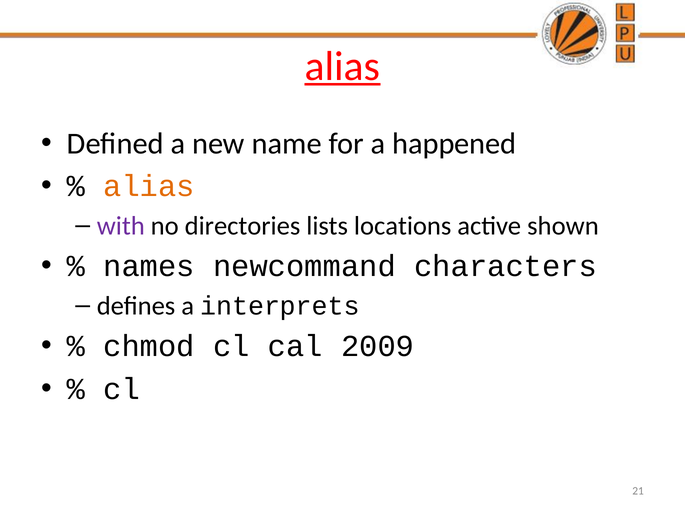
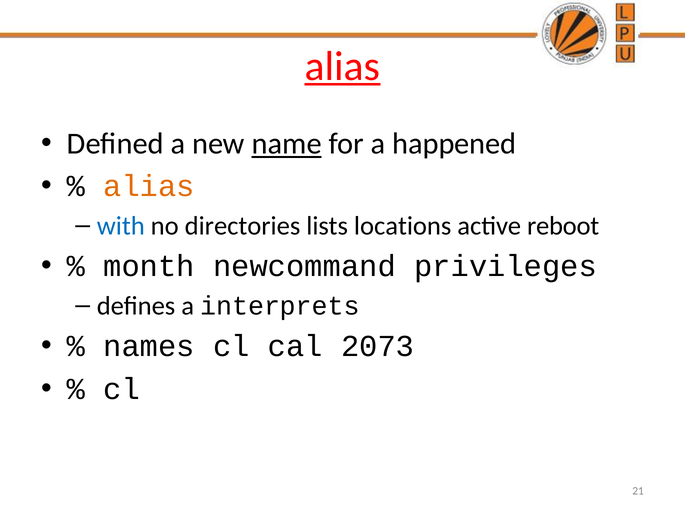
name underline: none -> present (287, 144)
with colour: purple -> blue (121, 226)
shown: shown -> reboot (563, 226)
names: names -> month (149, 266)
characters: characters -> privileges (506, 266)
chmod: chmod -> names (149, 346)
2009: 2009 -> 2073 (378, 346)
